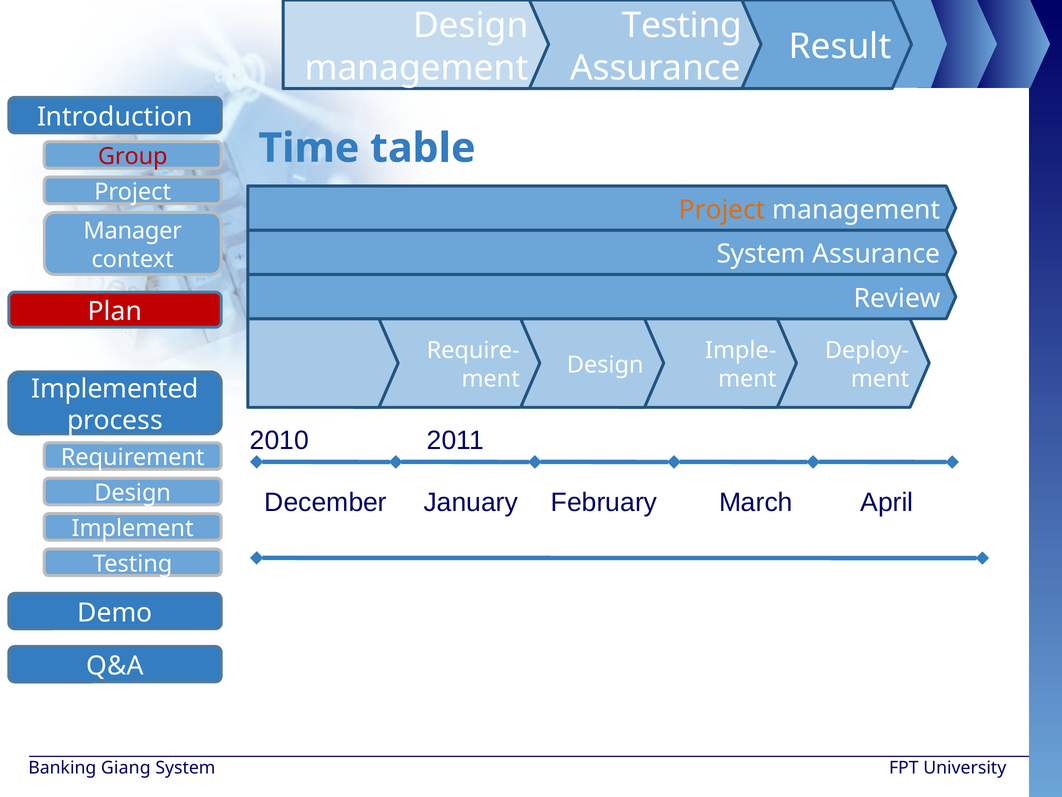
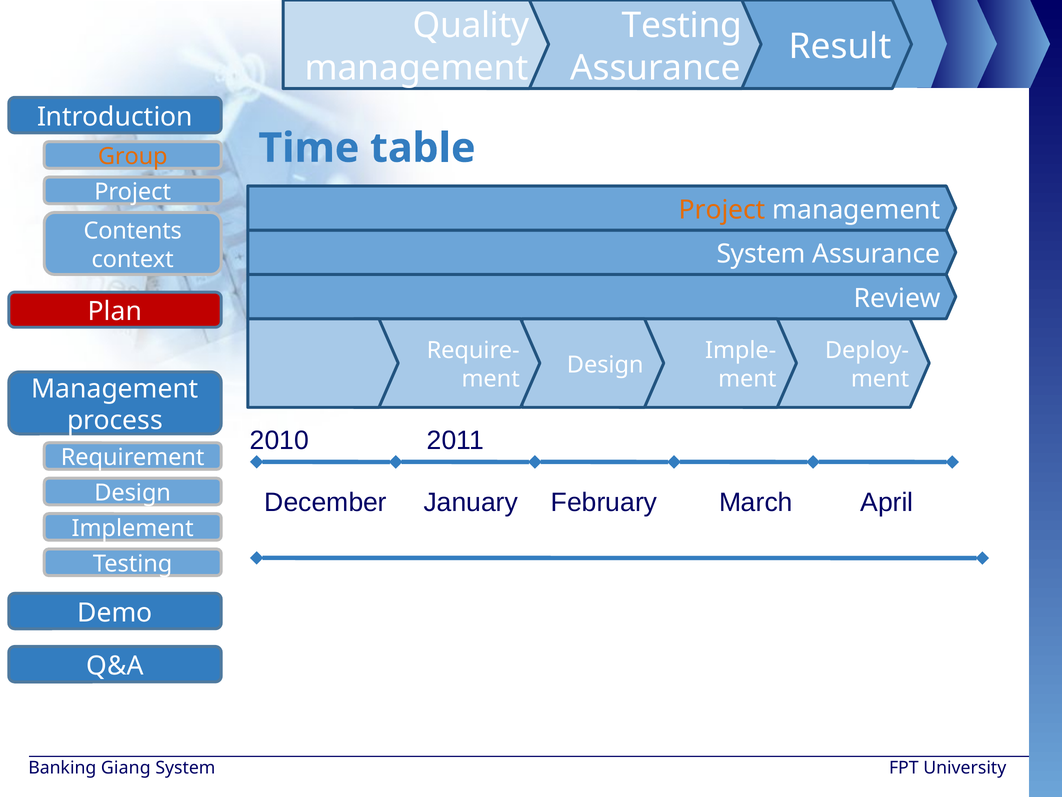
Design: Design -> Quality (471, 25)
Group colour: red -> orange (133, 156)
Manager: Manager -> Contents (133, 231)
Implemented: Implemented -> Management (115, 389)
